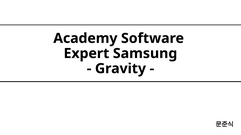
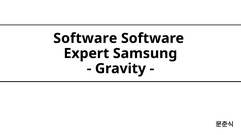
Academy: Academy -> Software (85, 38)
